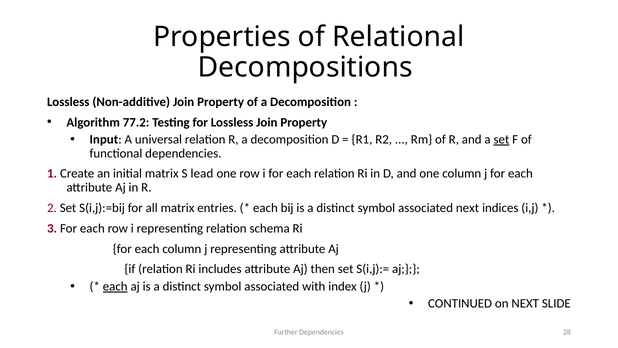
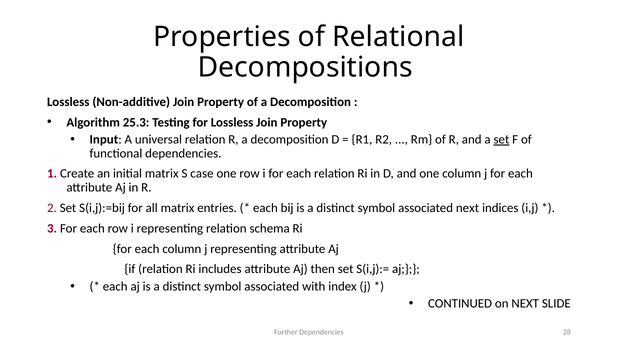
77.2: 77.2 -> 25.3 (136, 122)
lead: lead -> case (202, 174)
each underline: present -> none (115, 286)
